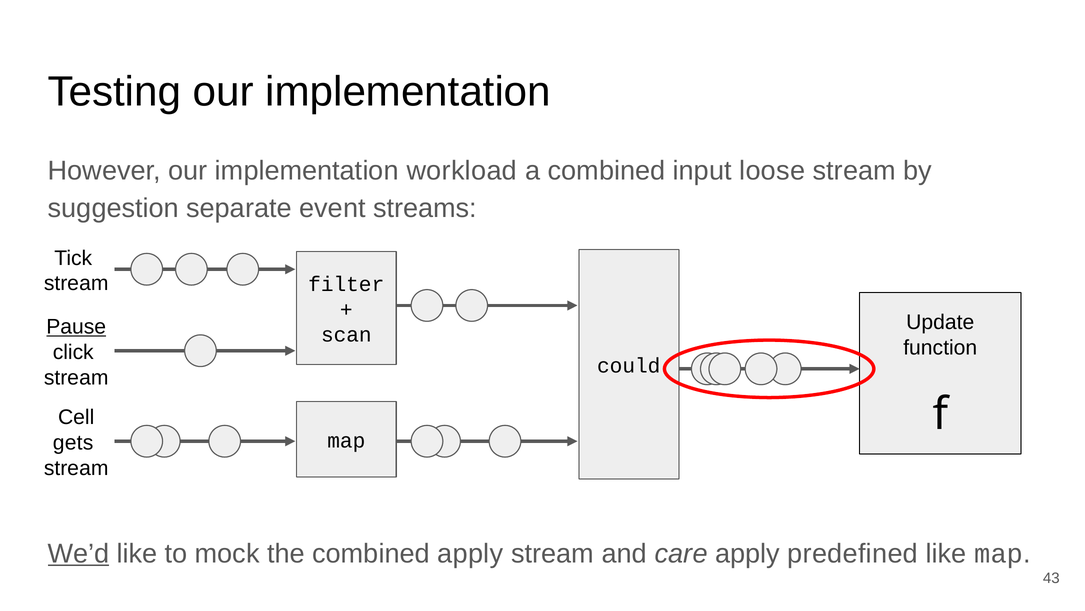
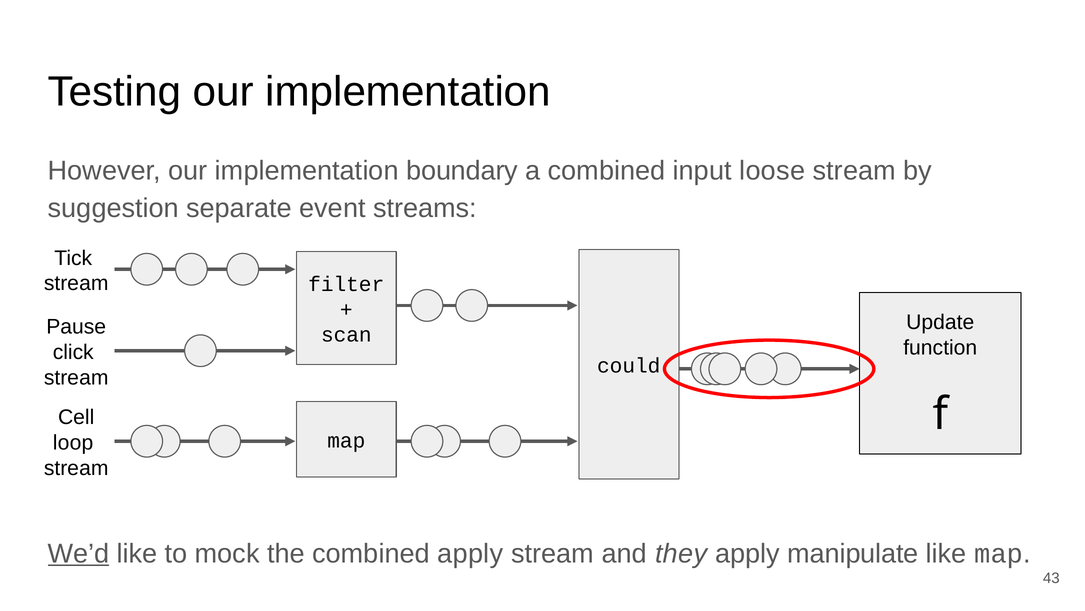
workload: workload -> boundary (462, 171)
Pause underline: present -> none (76, 326)
gets: gets -> loop (73, 442)
care: care -> they (681, 553)
predefined: predefined -> manipulate (853, 553)
